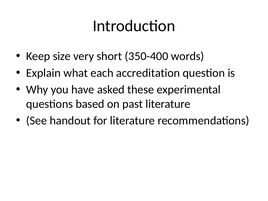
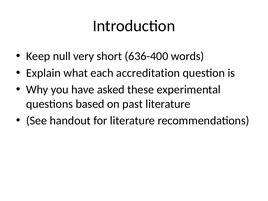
size: size -> null (62, 56)
350-400: 350-400 -> 636-400 (147, 56)
